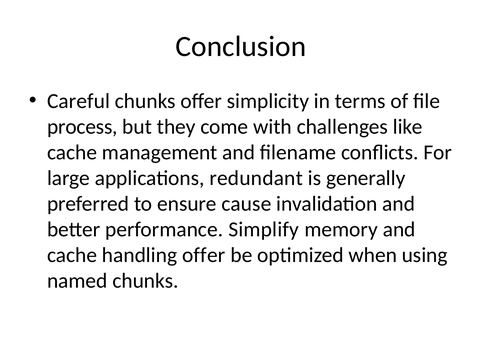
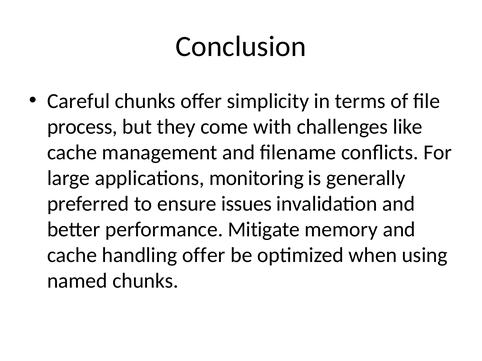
redundant: redundant -> monitoring (256, 178)
cause: cause -> issues (247, 204)
Simplify: Simplify -> Mitigate (264, 230)
